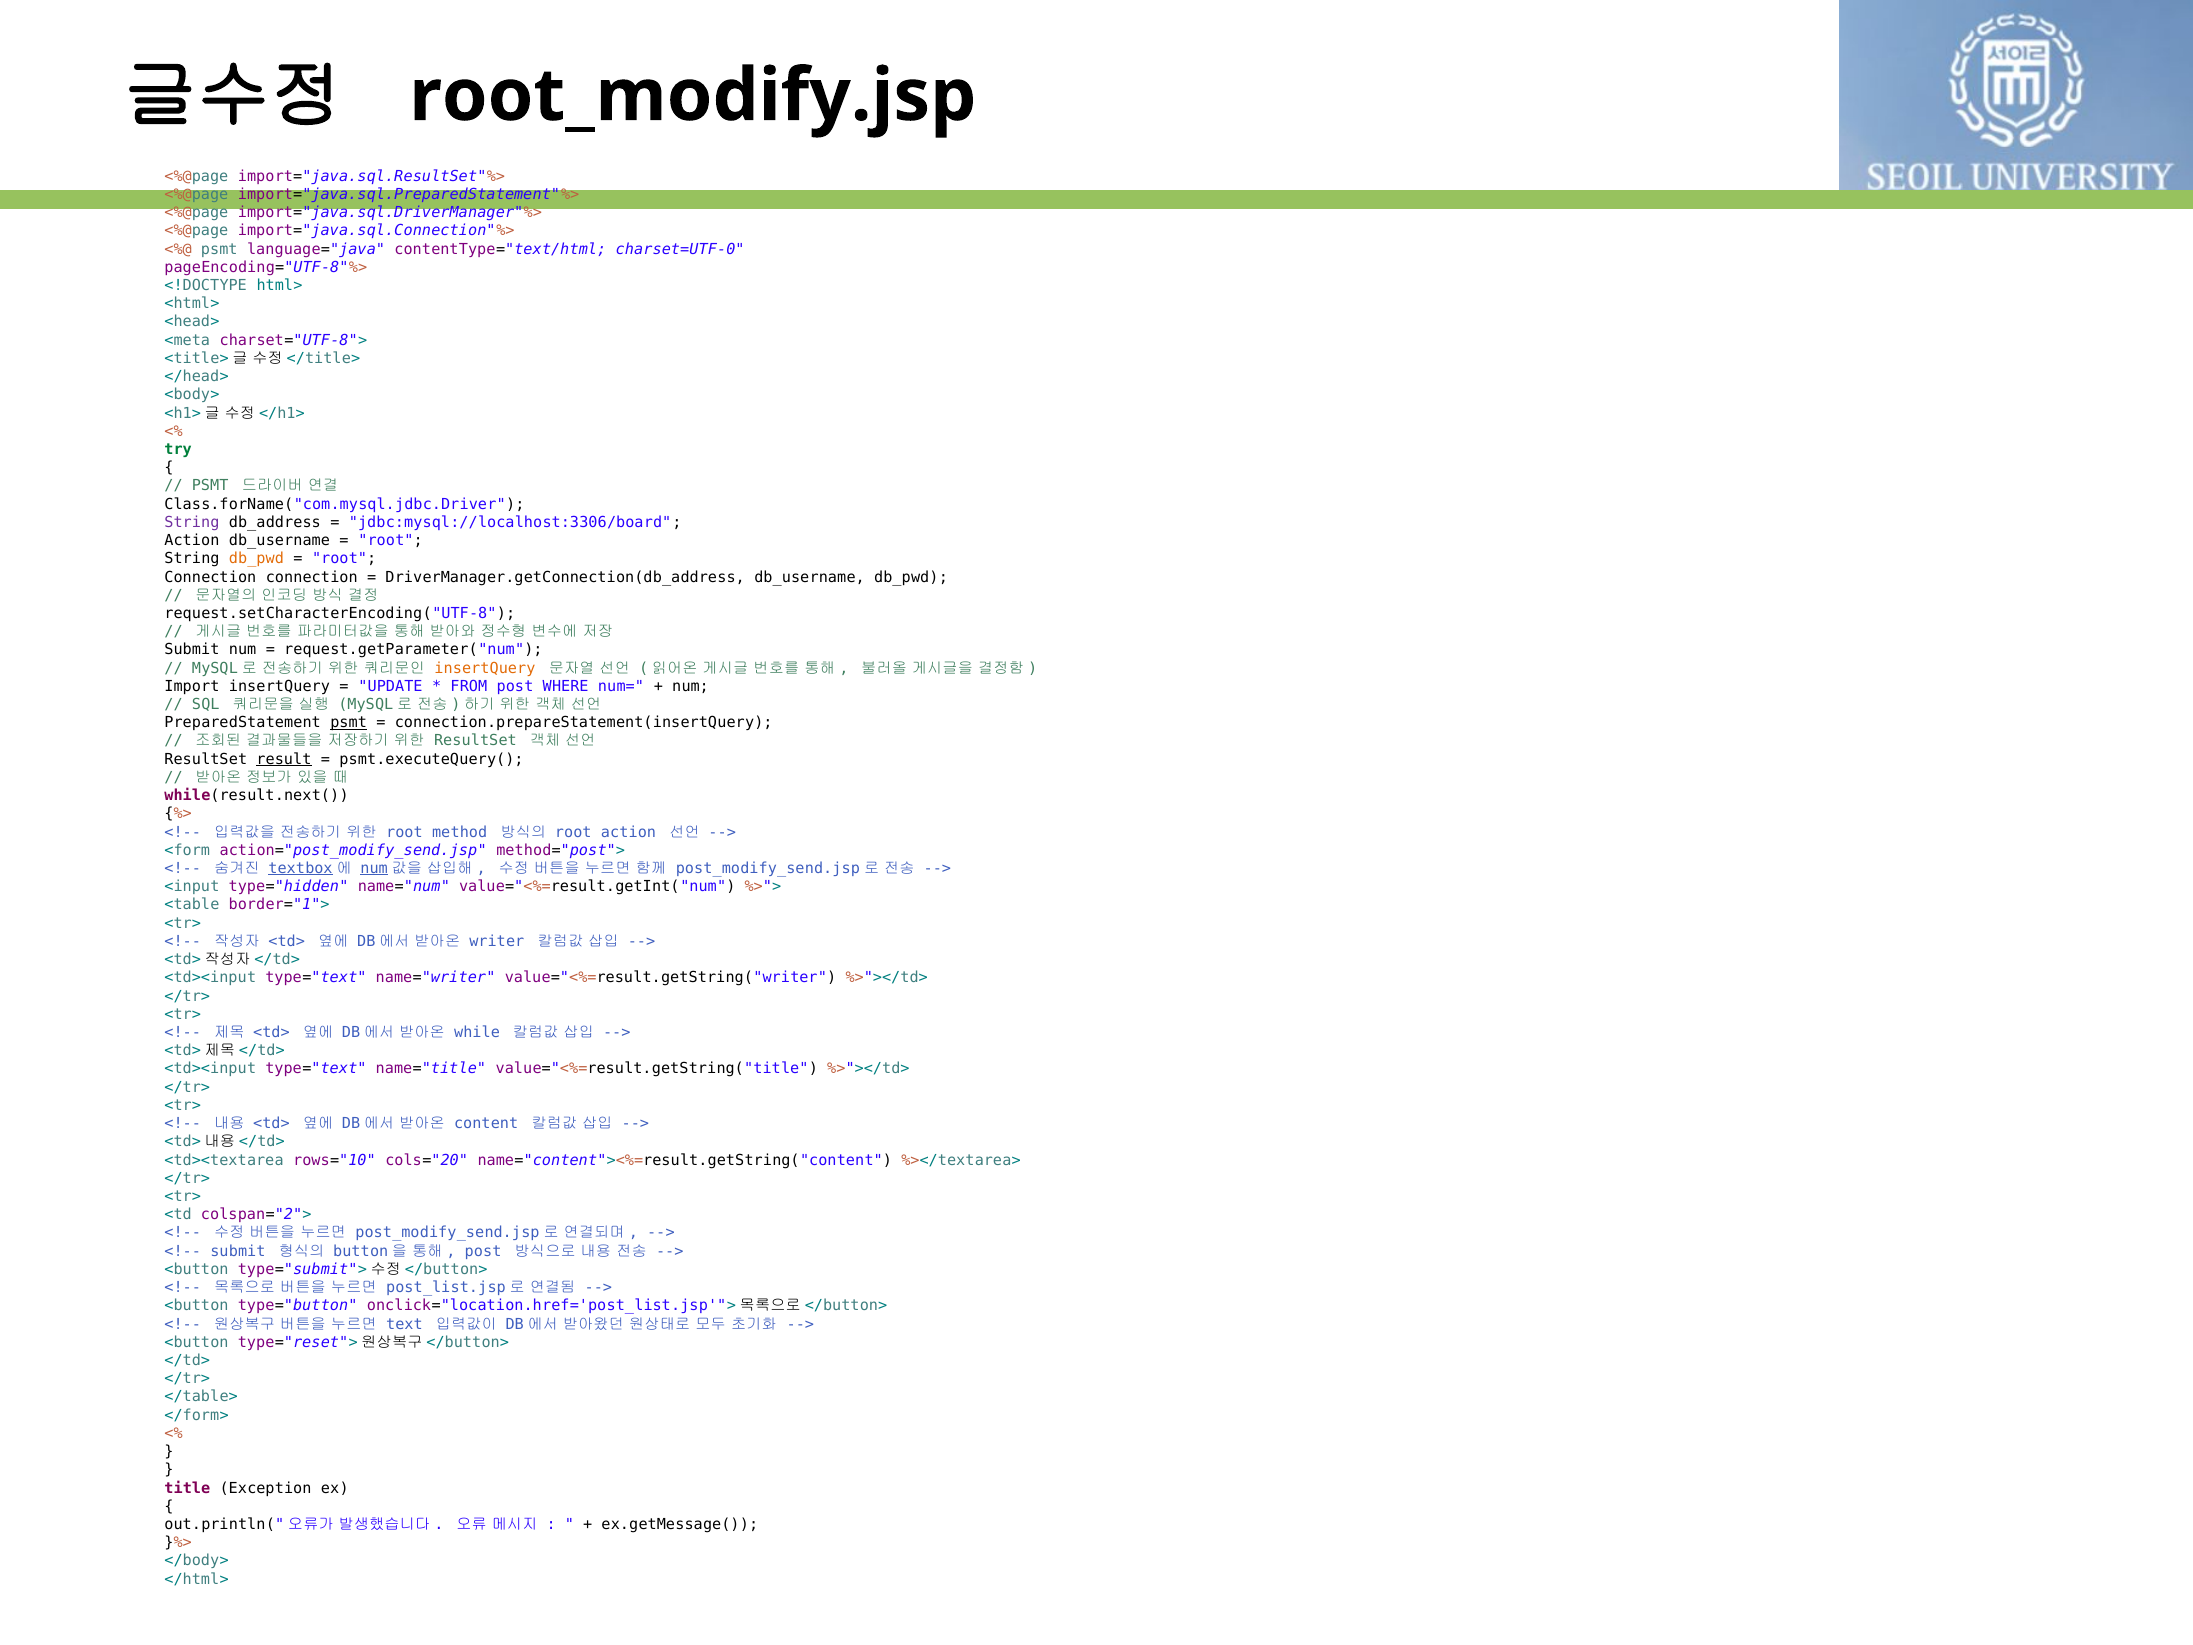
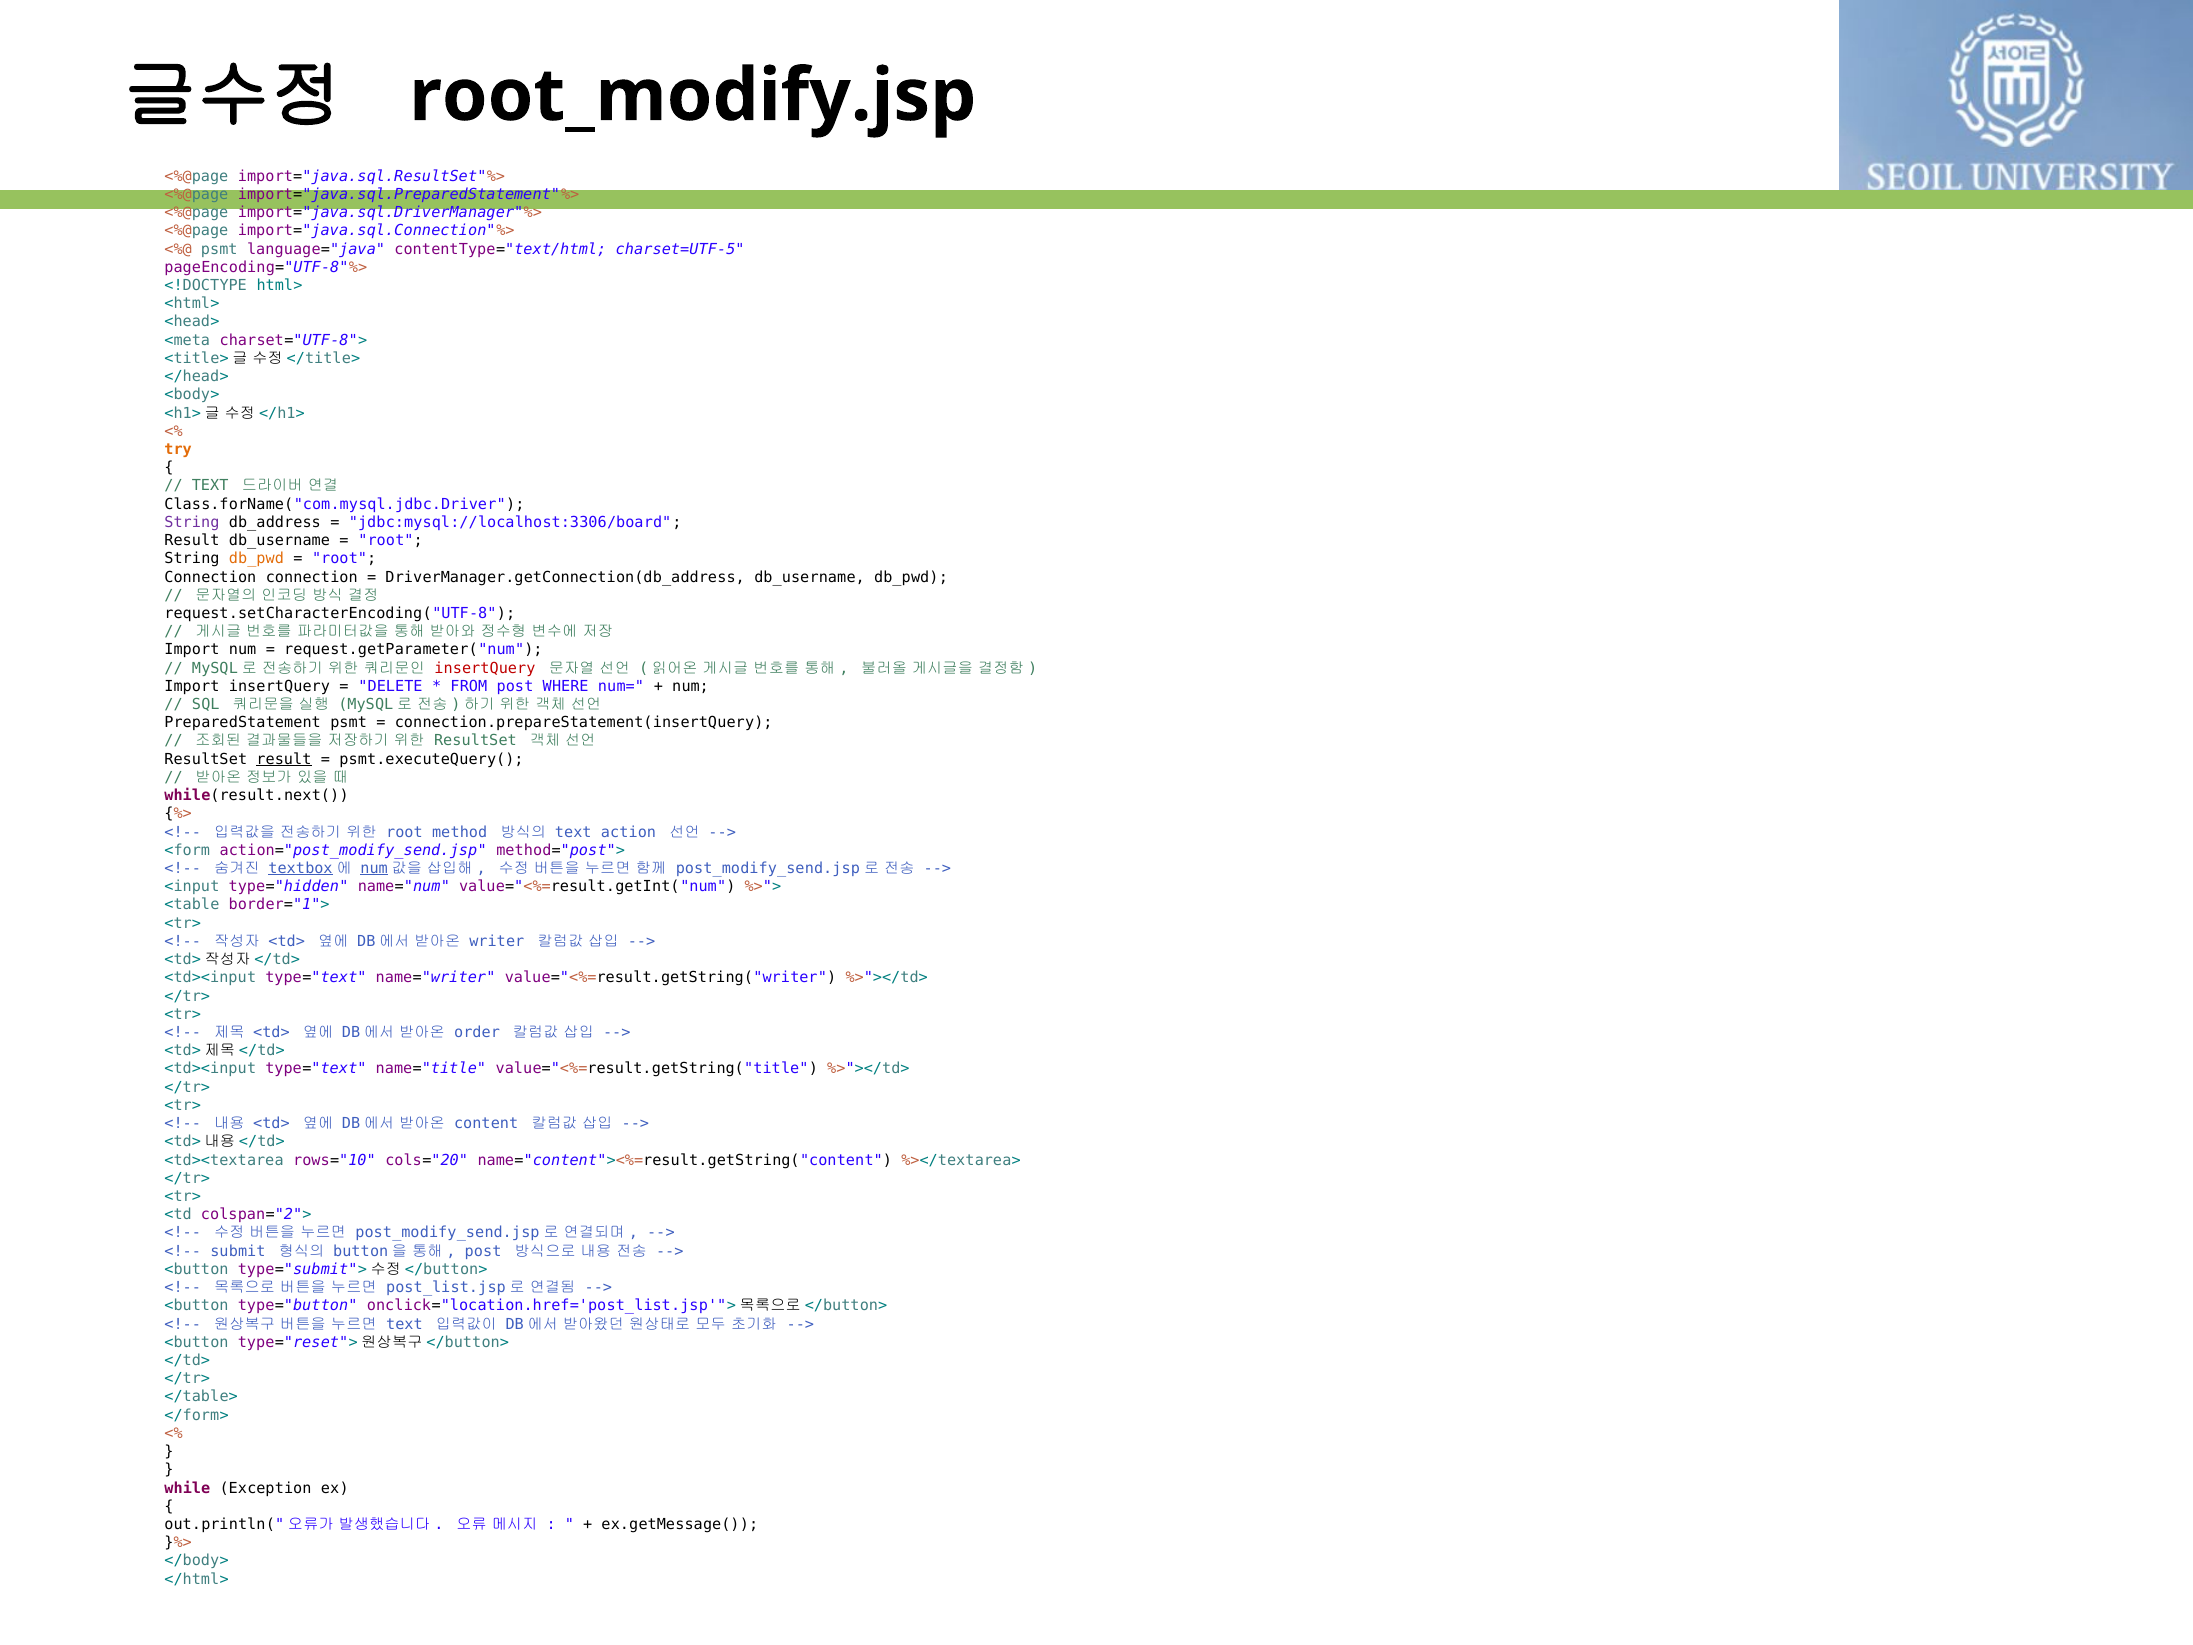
charset=UTF-0: charset=UTF-0 -> charset=UTF-5 (680, 249)
try colour: green -> orange (178, 449)
PSMT: PSMT -> TEXT (210, 486)
Action: Action -> Result (192, 540)
Submit: Submit -> Import (192, 650)
insertQuery colour: orange -> red (485, 668)
UPDATE: UPDATE -> DELETE (391, 686)
psmt underline: present -> none (349, 723)
root: root -> text (573, 832)
while: while -> order (477, 1032)
title: title -> while (187, 1488)
